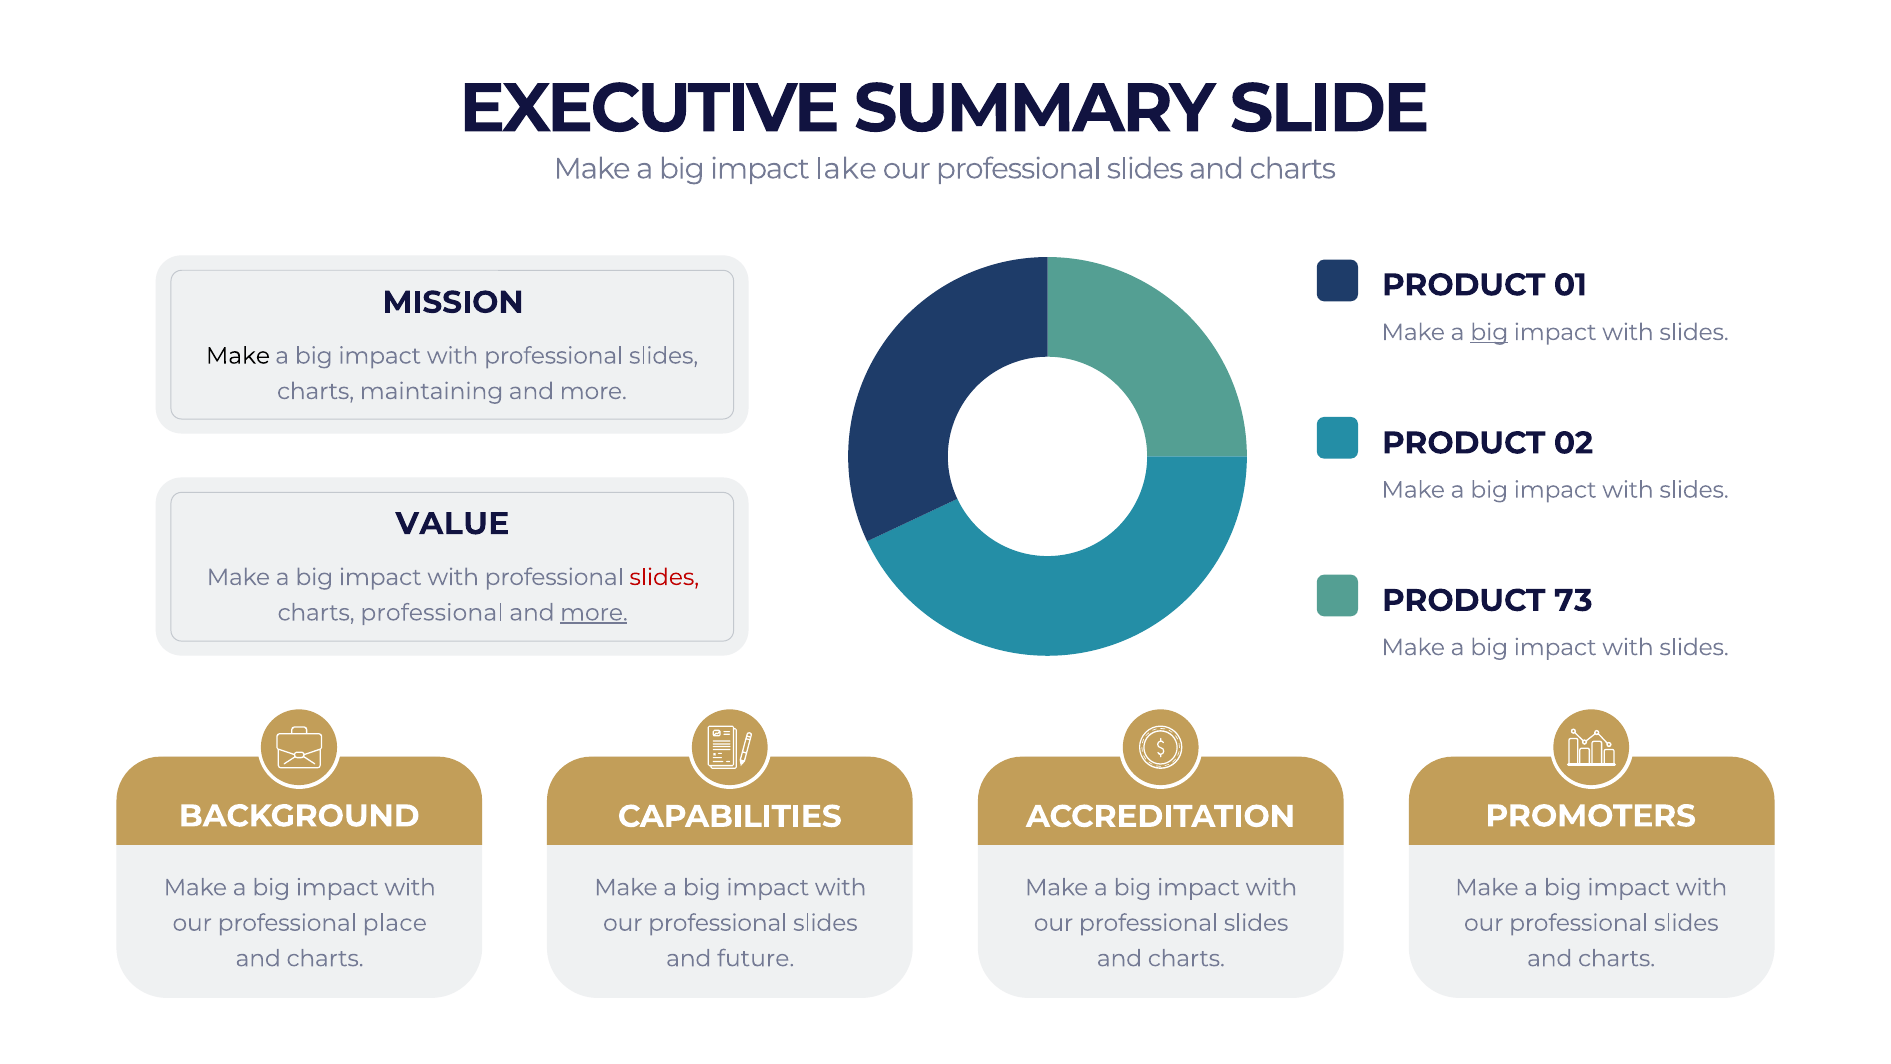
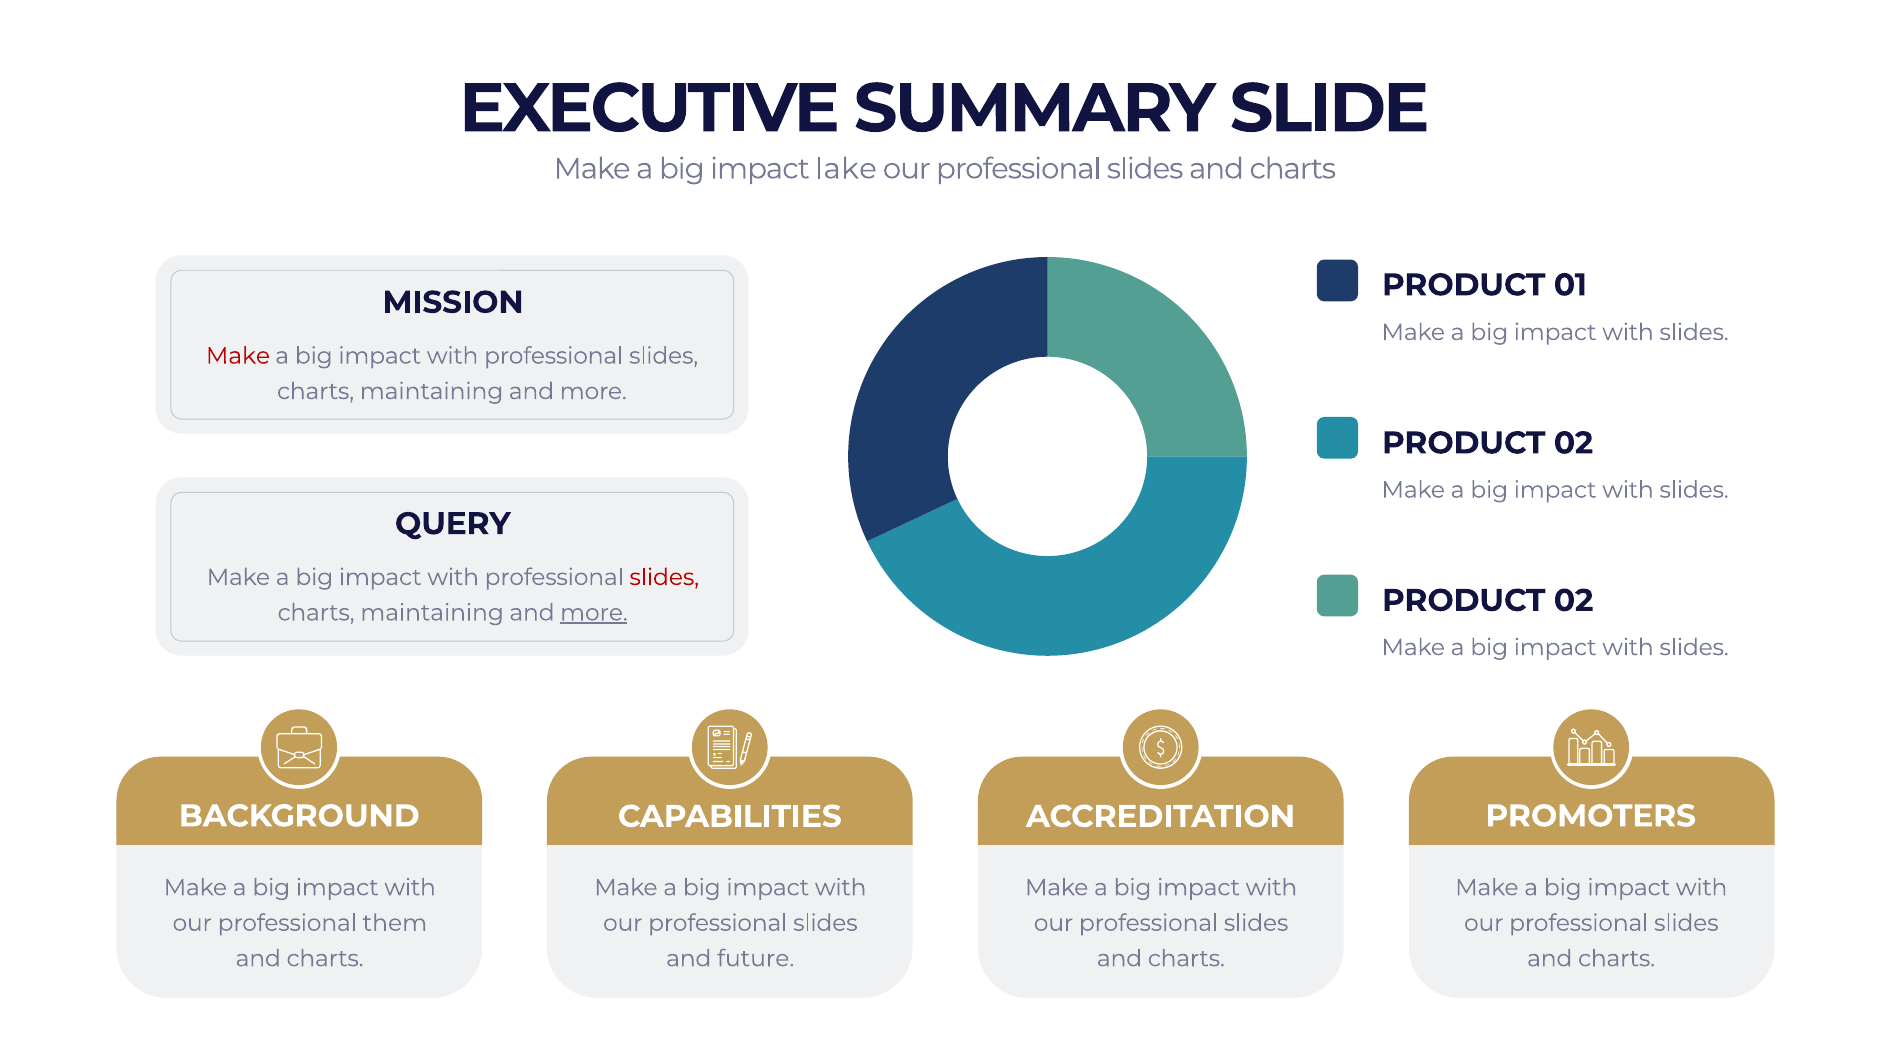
big underline: present -> none (1489, 332)
Make colour: black -> red (238, 356)
VALUE: VALUE -> QUERY (453, 524)
73: 73 -> 02 (1574, 601)
professional: professional -> maintaining (432, 613)
place: place -> them (395, 923)
